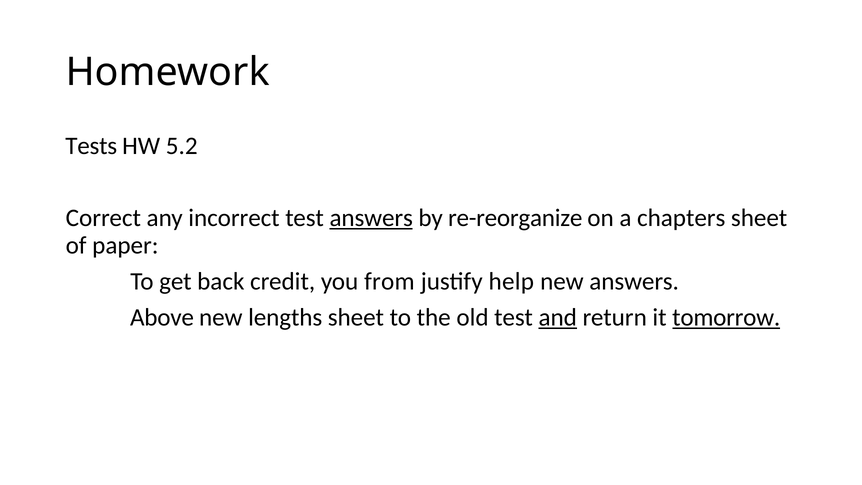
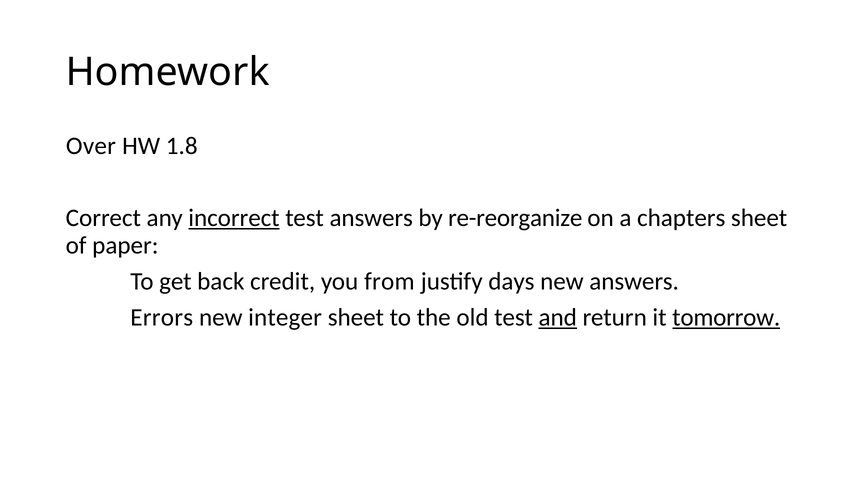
Tests: Tests -> Over (91, 146)
5.2: 5.2 -> 1.8 (182, 146)
incorrect underline: none -> present (234, 218)
answers underline: present -> none (371, 218)
help: help -> days (511, 281)
Above: Above -> Errors (162, 317)
lengths: lengths -> integer (285, 317)
